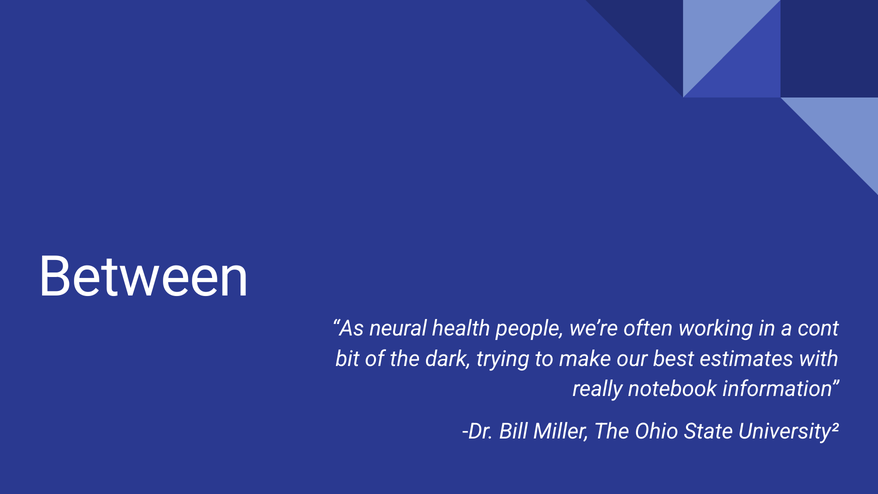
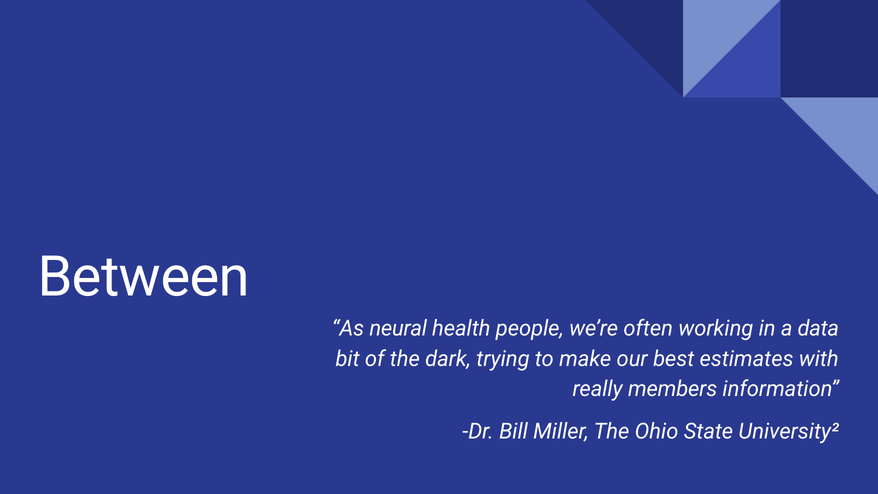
cont: cont -> data (818, 329)
notebook: notebook -> members (673, 389)
